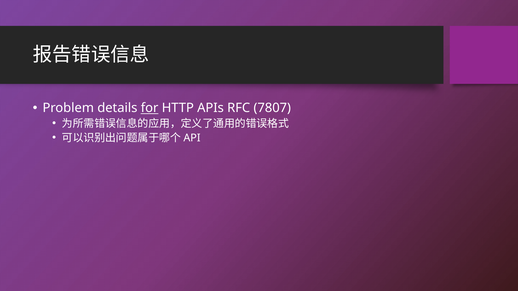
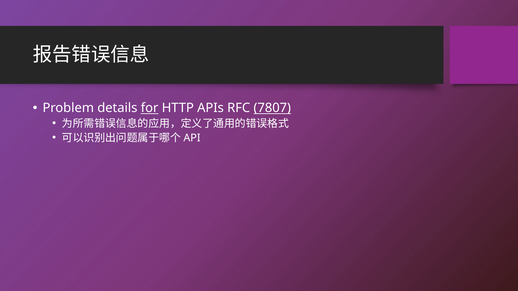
7807 underline: none -> present (272, 108)
